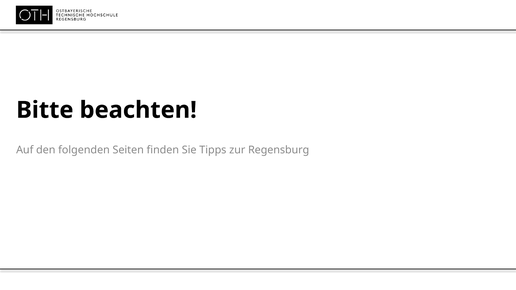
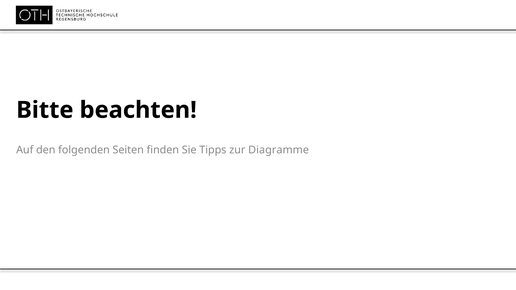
Regensburg: Regensburg -> Diagramme (279, 150)
